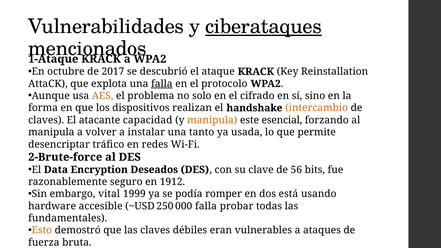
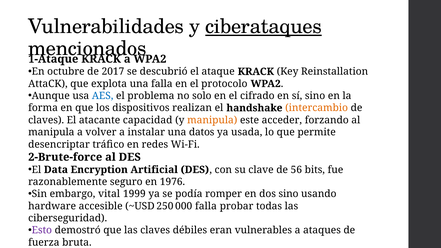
falla underline: present -> none (162, 84)
AES colour: orange -> blue (103, 96)
esencial: esencial -> acceder (282, 120)
tanto: tanto -> datos (202, 132)
Deseados: Deseados -> Artificial (154, 170)
1912: 1912 -> 1976 (172, 182)
dos está: está -> sino (289, 194)
fundamentales: fundamentales -> ciberseguridad (68, 218)
Esto colour: orange -> purple (42, 230)
